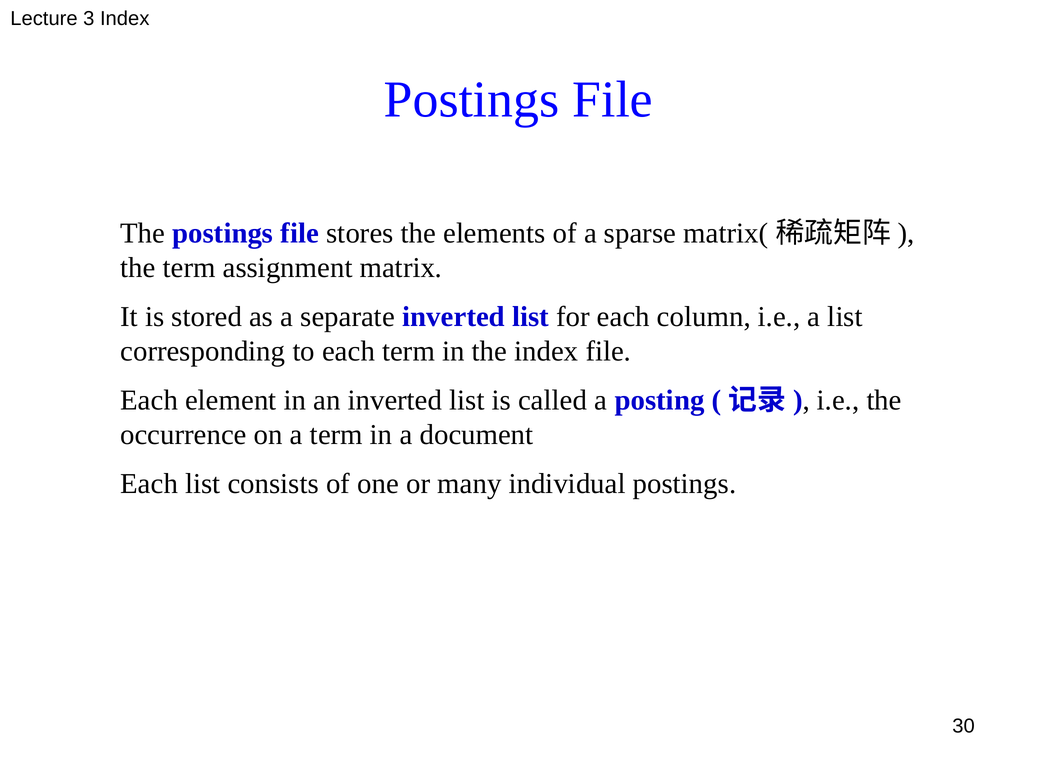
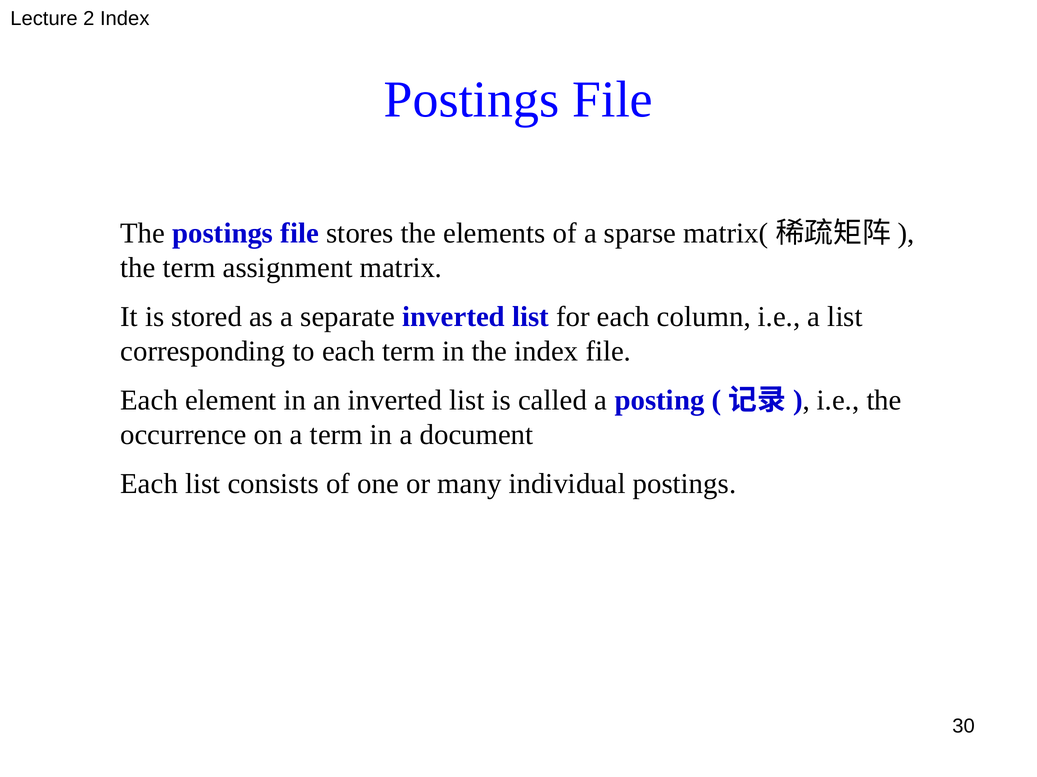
3: 3 -> 2 (89, 19)
